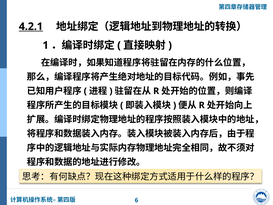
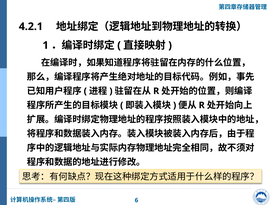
4.2.1 underline: present -> none (31, 26)
